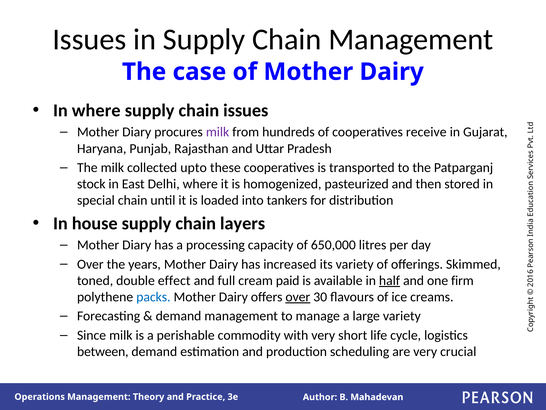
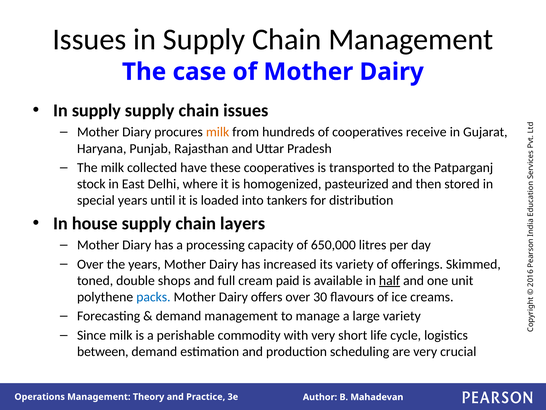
where: where -> supply (96, 110)
milk colour: purple -> orange (218, 132)
upto: upto -> have (194, 167)
special chain: chain -> years (133, 200)
effect: effect -> shops (174, 280)
firm: firm -> unit (462, 280)
over underline: present -> none (298, 297)
